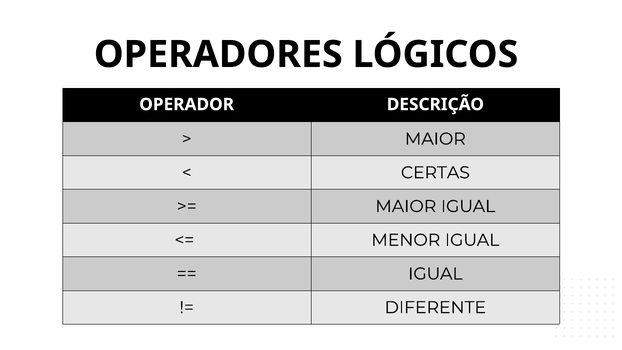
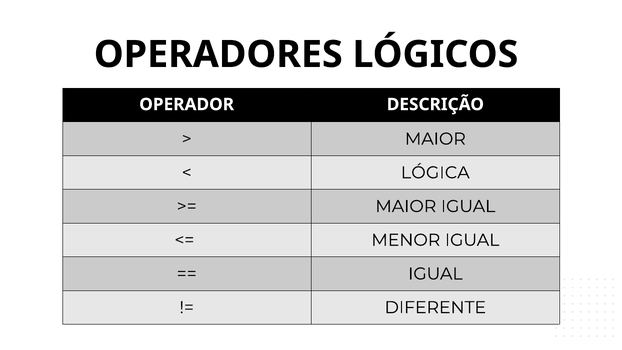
CERTAS: CERTAS -> LÓGICA (435, 173)
